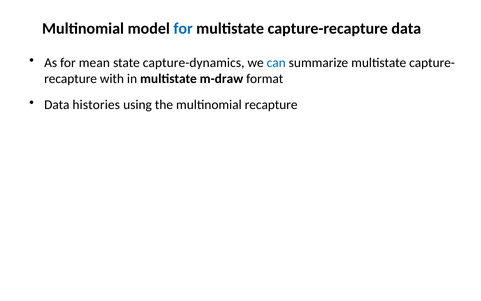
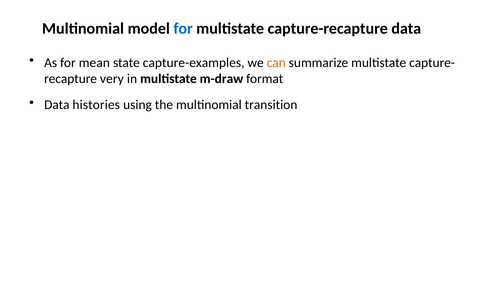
capture-dynamics: capture-dynamics -> capture-examples (194, 63)
can colour: blue -> orange (276, 63)
with: with -> very (112, 79)
multinomial recapture: recapture -> transition (271, 105)
